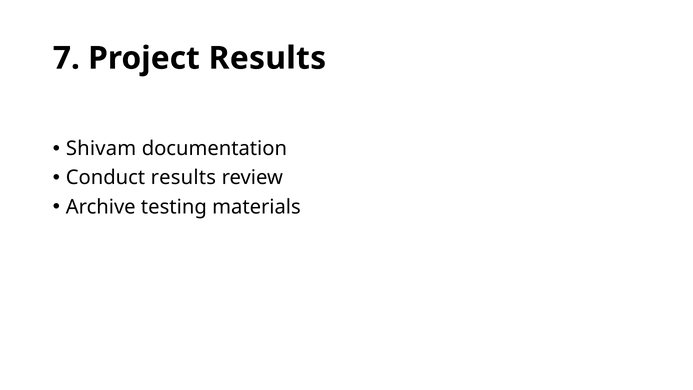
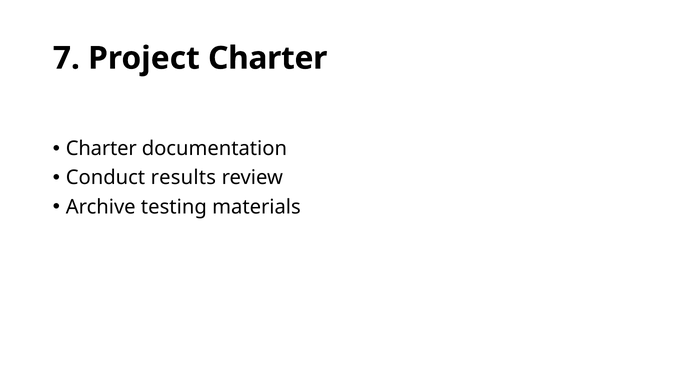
Project Results: Results -> Charter (268, 58)
Shivam: Shivam -> Charter (101, 149)
